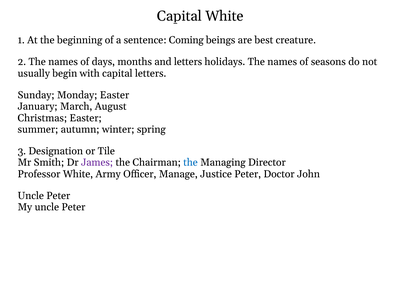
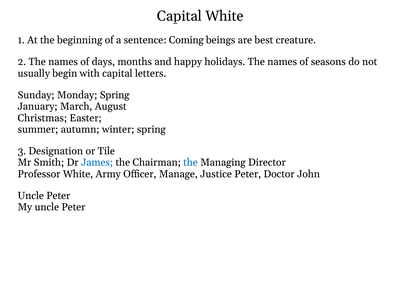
and letters: letters -> happy (188, 62)
Monday Easter: Easter -> Spring (115, 95)
James colour: purple -> blue (97, 162)
